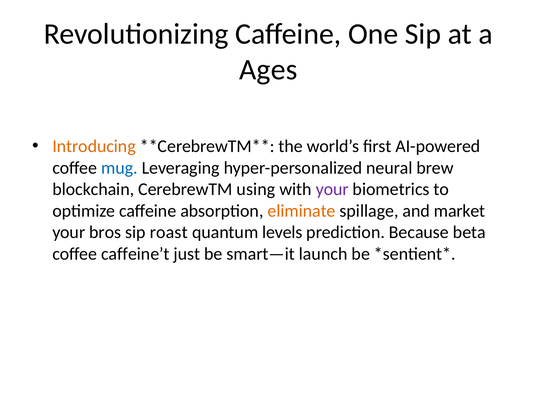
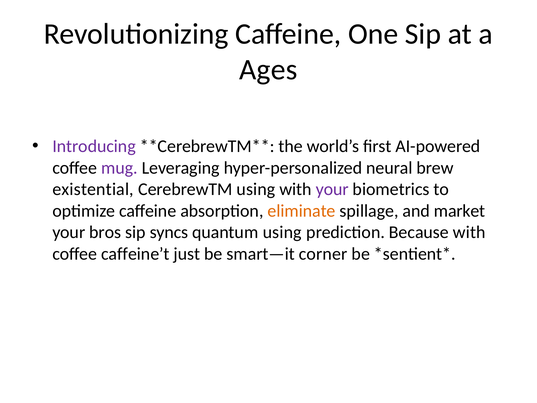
Introducing colour: orange -> purple (94, 146)
mug colour: blue -> purple (119, 168)
blockchain: blockchain -> existential (93, 189)
roast: roast -> syncs (169, 232)
quantum levels: levels -> using (282, 232)
Because beta: beta -> with (469, 232)
launch: launch -> corner (323, 254)
